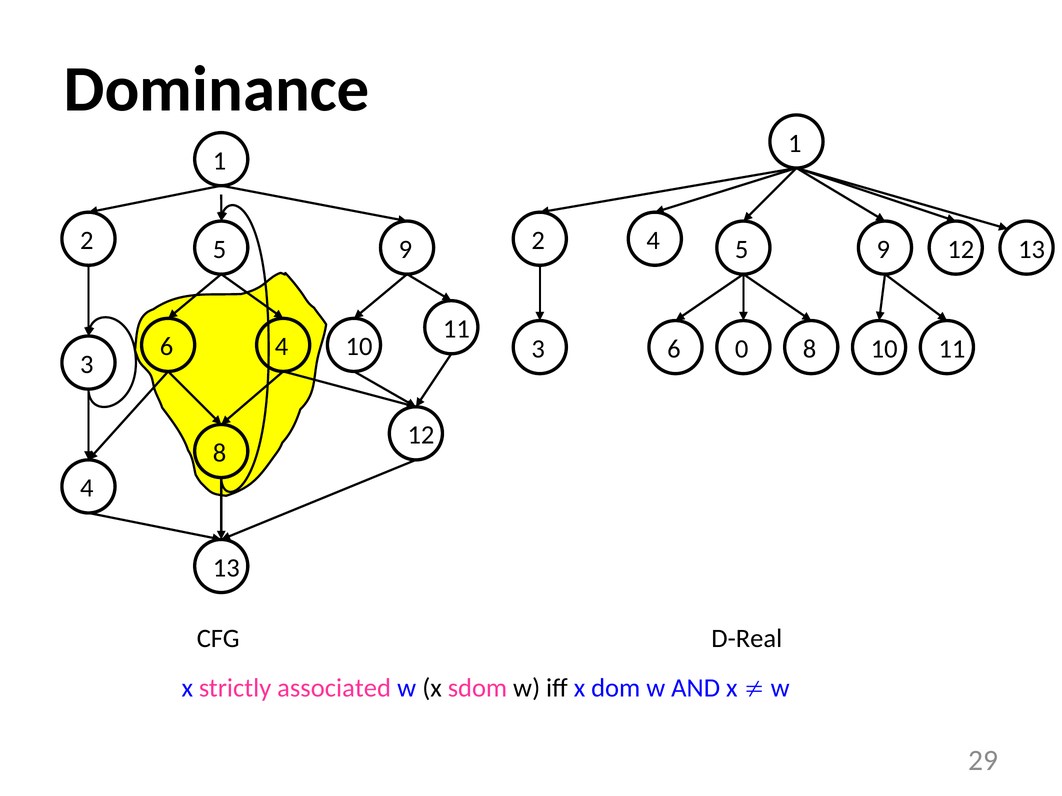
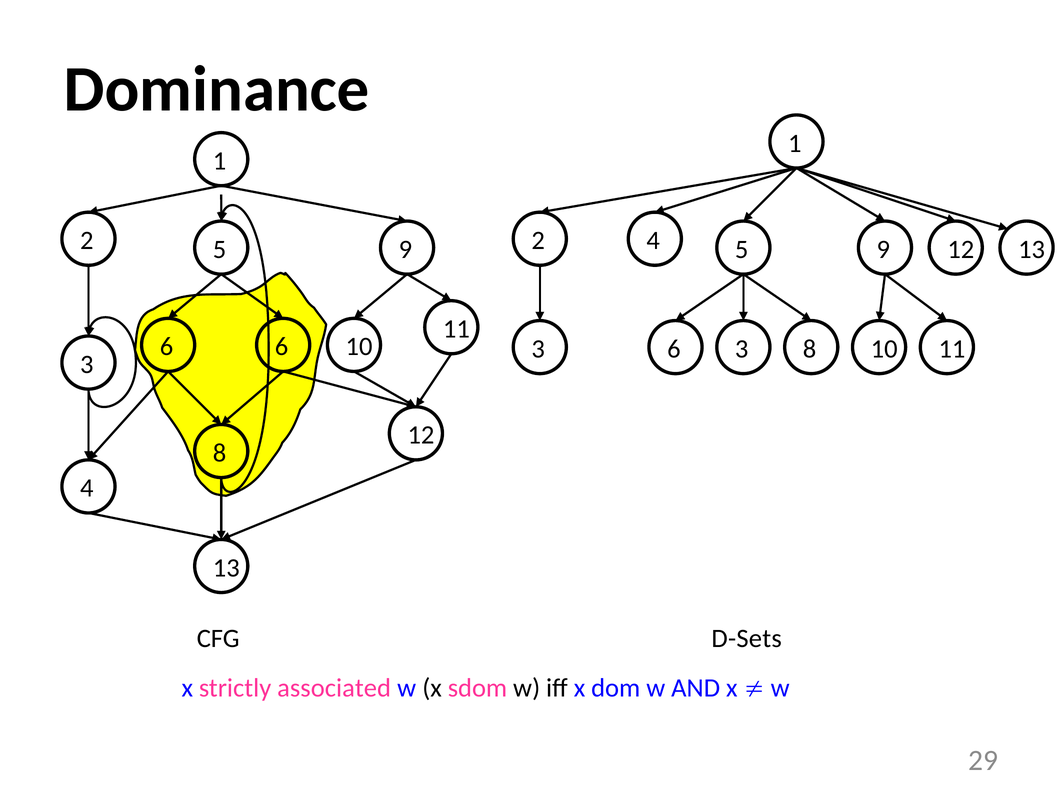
6 4: 4 -> 6 (281, 347)
6 0: 0 -> 3 (742, 349)
D-Real: D-Real -> D-Sets (747, 639)
